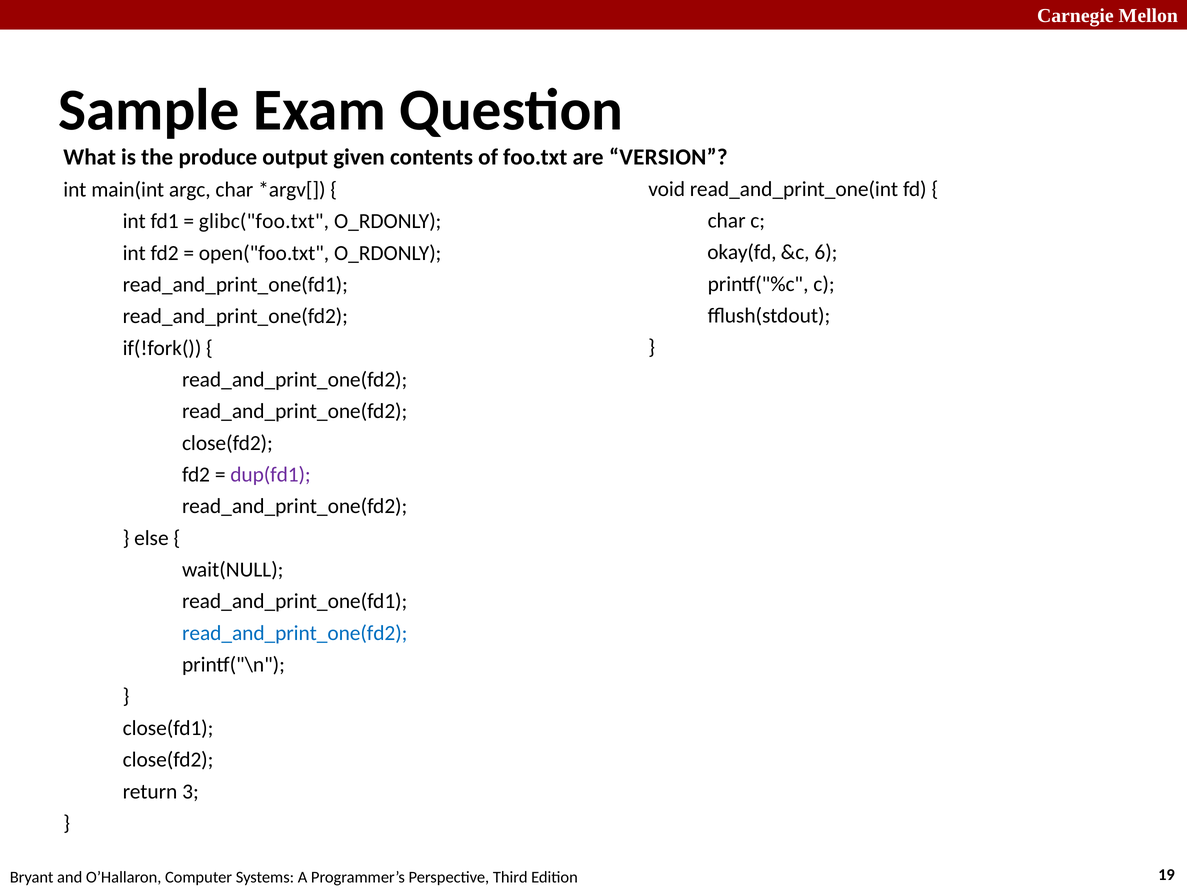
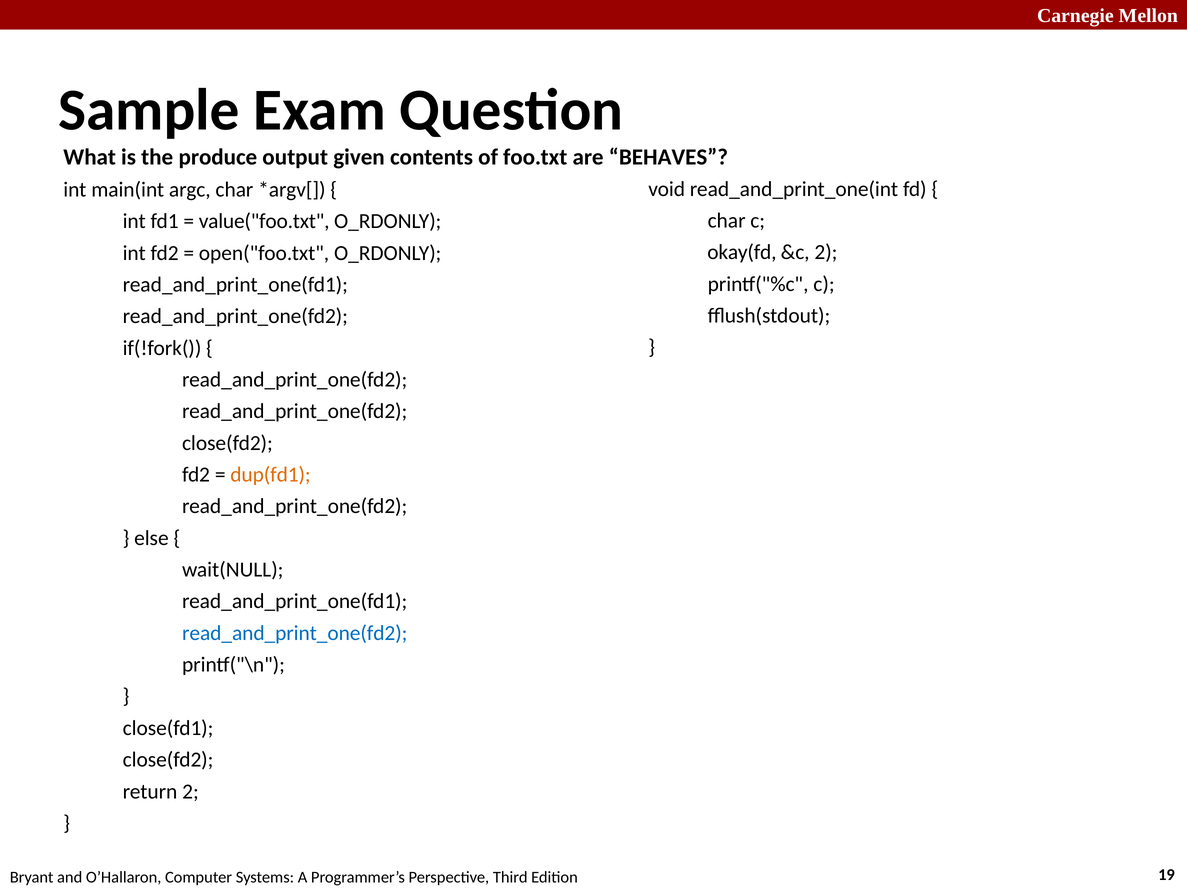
VERSION: VERSION -> BEHAVES (668, 157)
glibc("foo.txt: glibc("foo.txt -> value("foo.txt (264, 221)
&c 6: 6 -> 2 (826, 252)
dup(fd1 colour: purple -> orange (271, 475)
return 3: 3 -> 2 (190, 792)
